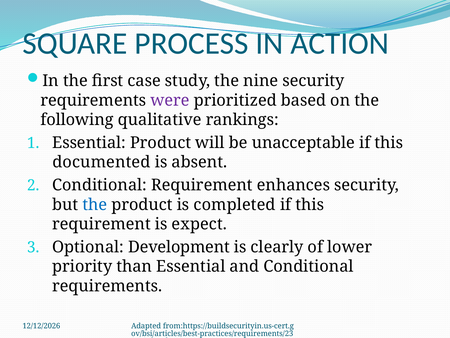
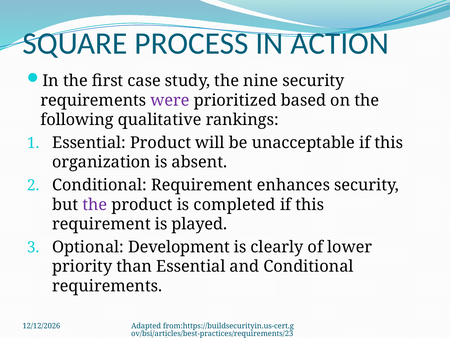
documented: documented -> organization (102, 162)
the colour: blue -> purple (95, 204)
expect: expect -> played (199, 224)
